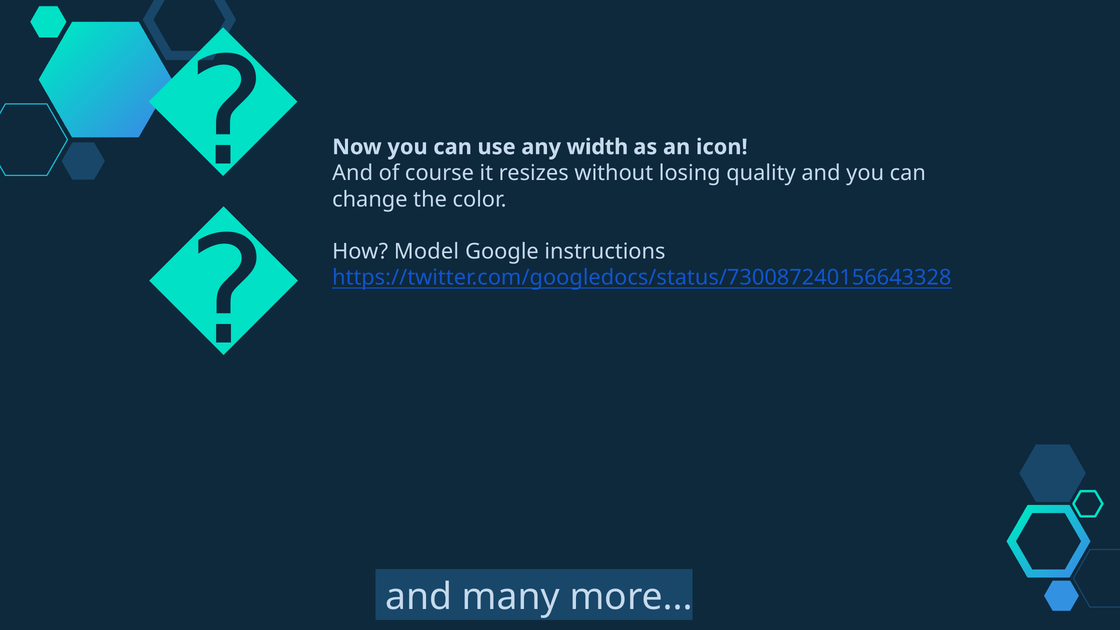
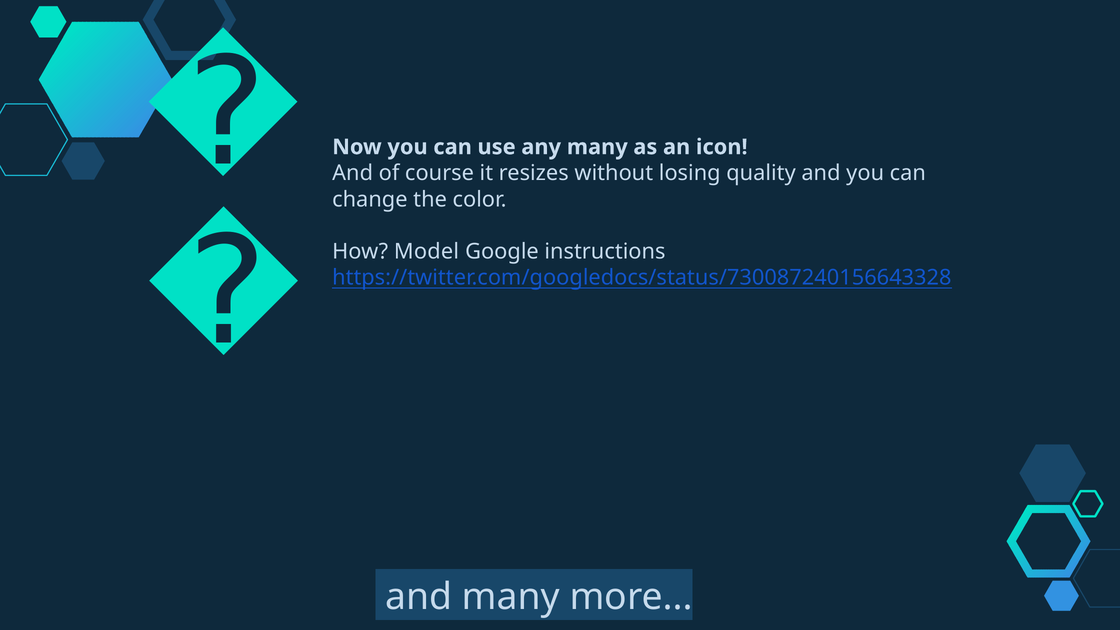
any width: width -> many (597, 147)
